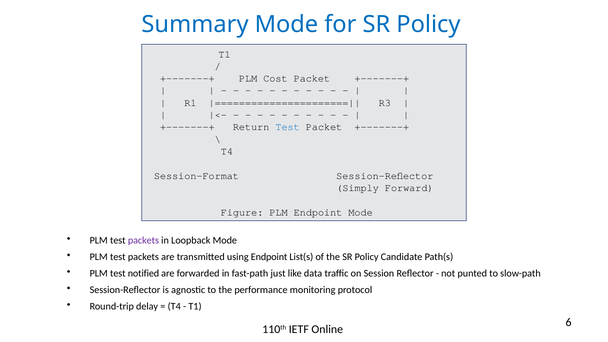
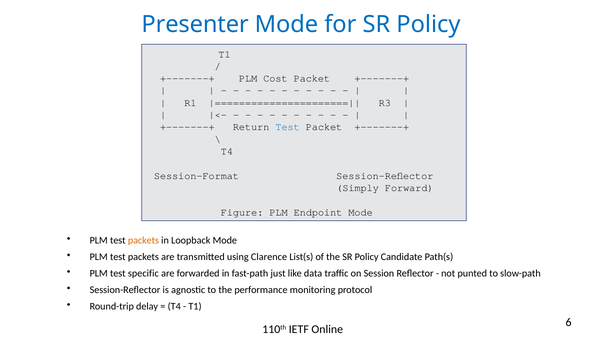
Summary: Summary -> Presenter (195, 24)
packets colour: purple -> orange (143, 240)
using Endpoint: Endpoint -> Clarence (269, 257)
notified: notified -> specific (143, 274)
